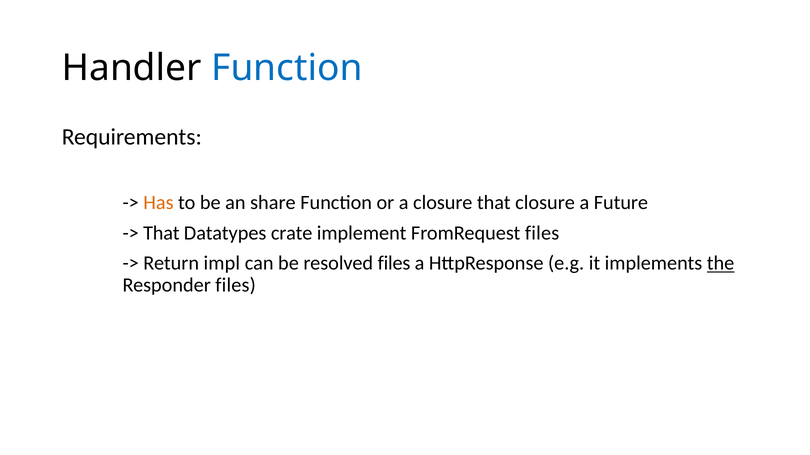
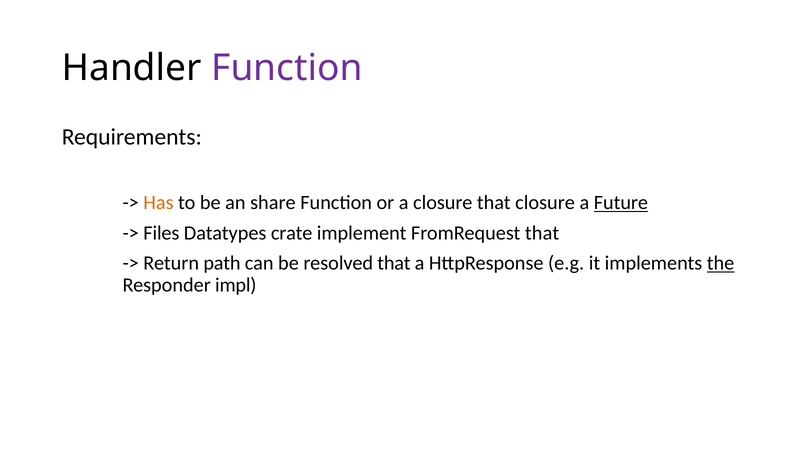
Function colour: blue -> purple (287, 68)
Future underline: none -> present (621, 203)
That: That -> Files (161, 233)
FromRequest files: files -> that (542, 233)
impl: impl -> path (222, 264)
resolved files: files -> that (394, 264)
Responder files: files -> impl (236, 286)
